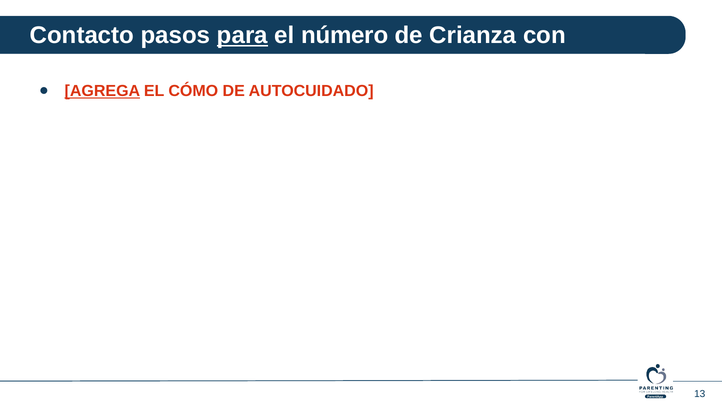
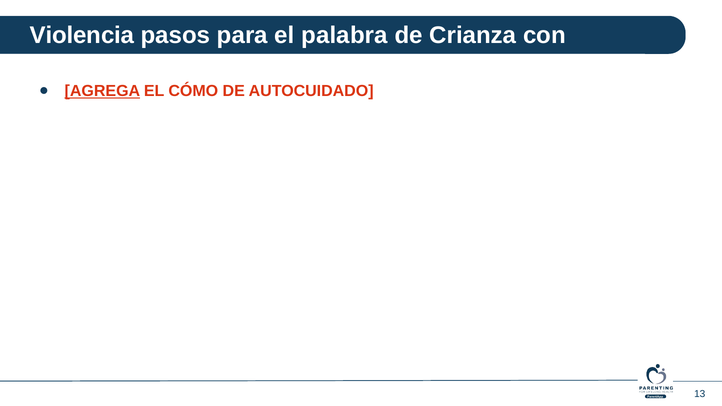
Contacto: Contacto -> Violencia (82, 35)
para underline: present -> none (242, 35)
número: número -> palabra (344, 35)
